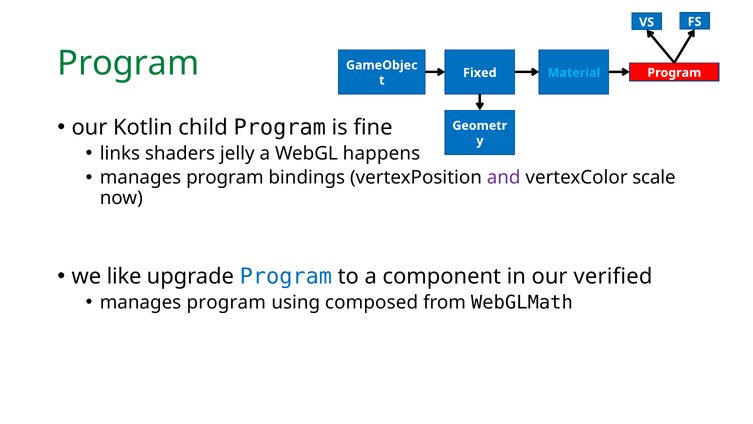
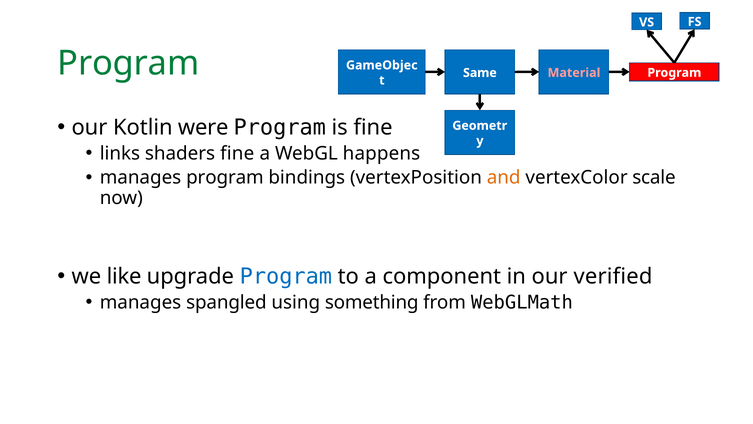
Material colour: light blue -> pink (574, 73)
Fixed: Fixed -> Same (480, 73)
child: child -> were (203, 127)
shaders jelly: jelly -> fine (237, 153)
and colour: purple -> orange (504, 178)
program: program -> spangled (226, 302)
composed: composed -> something (372, 302)
